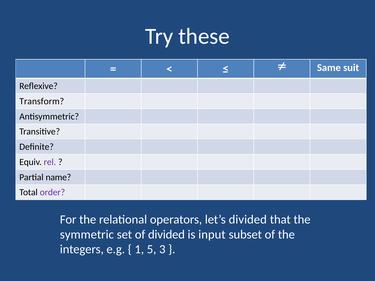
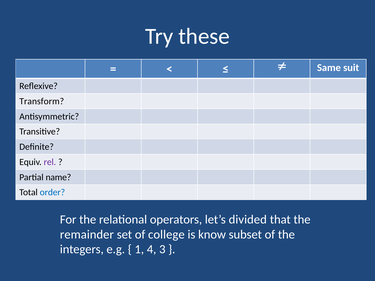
order colour: purple -> blue (52, 193)
symmetric: symmetric -> remainder (87, 235)
of divided: divided -> college (166, 235)
input: input -> know (212, 235)
5: 5 -> 4 (152, 250)
